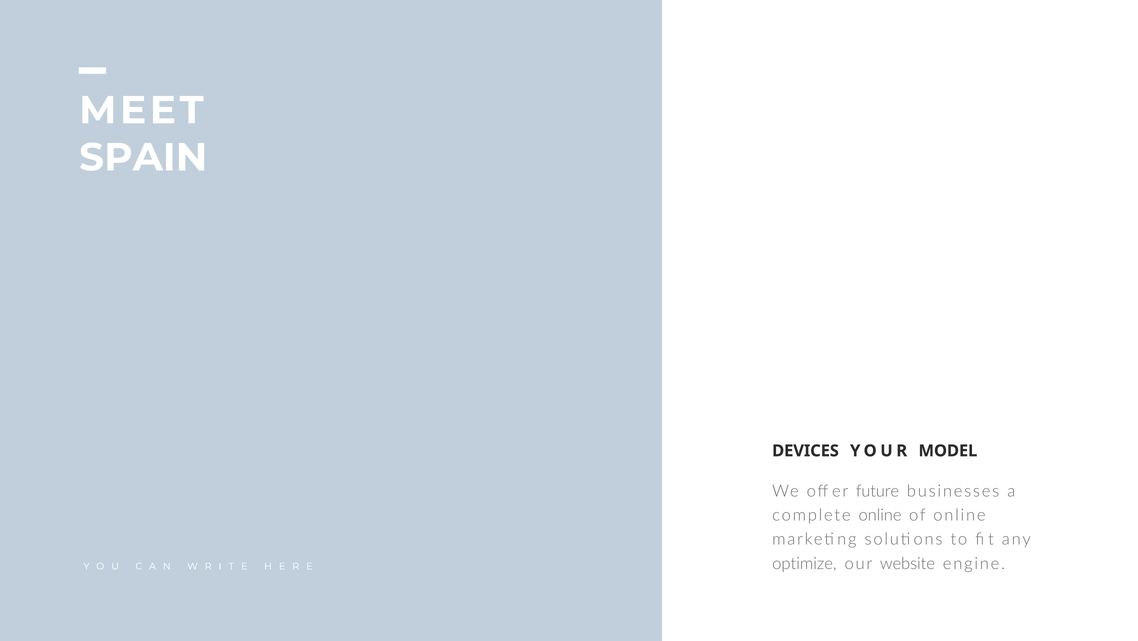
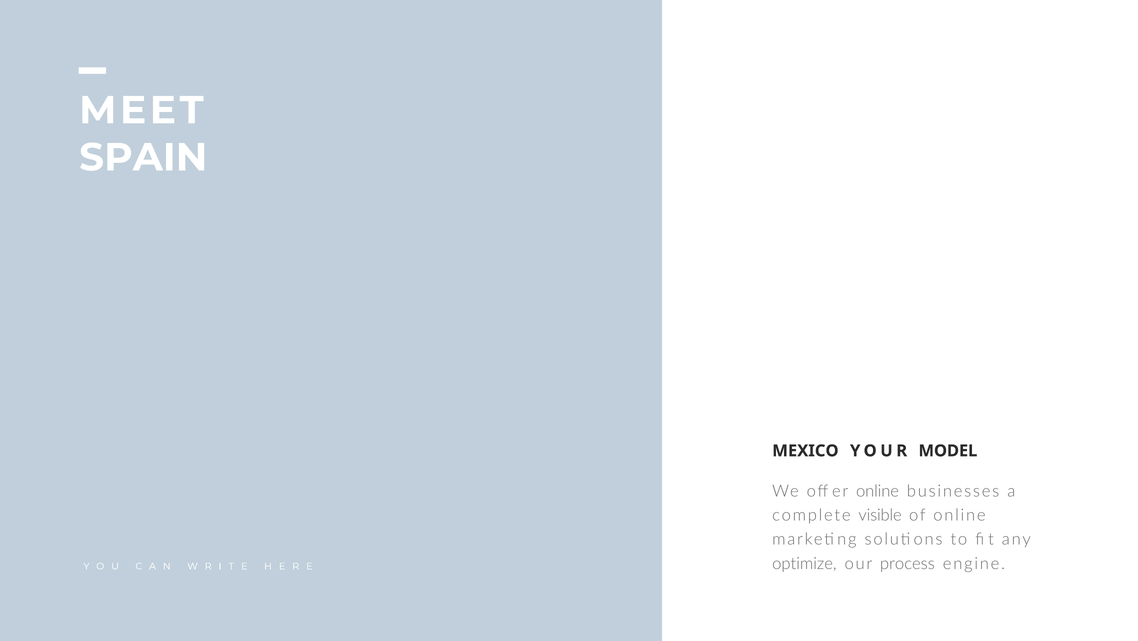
DEVICES: DEVICES -> MEXICO (805, 450)
offer future: future -> online (877, 491)
complete online: online -> visible (880, 515)
website: website -> process (907, 563)
